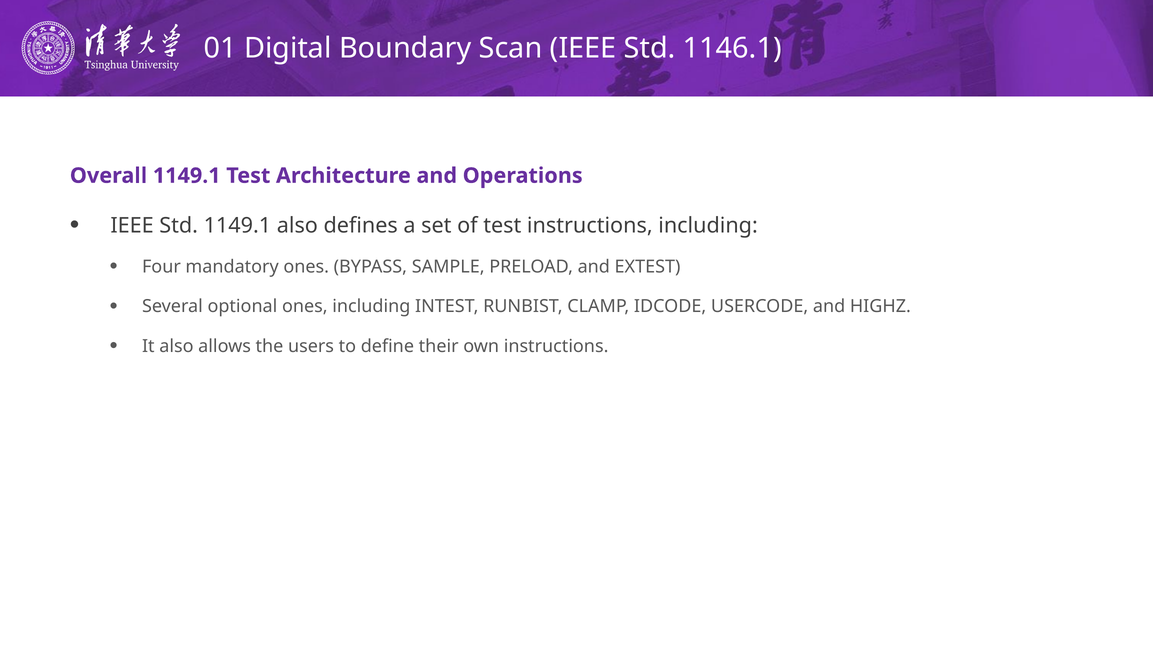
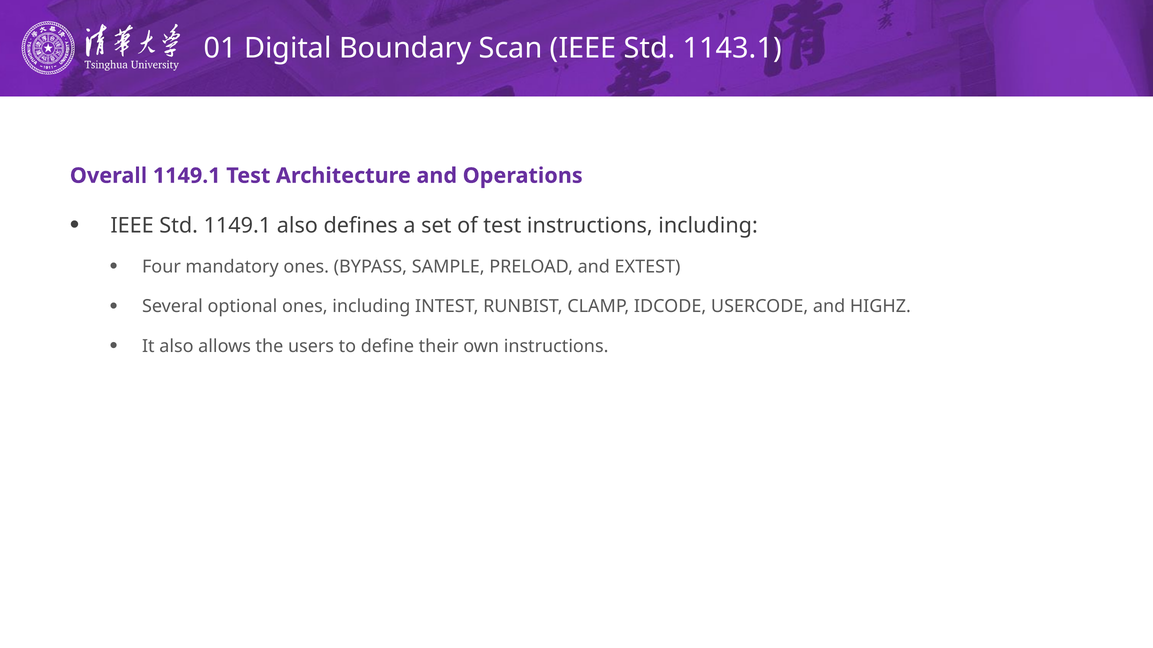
1146.1: 1146.1 -> 1143.1 (732, 49)
